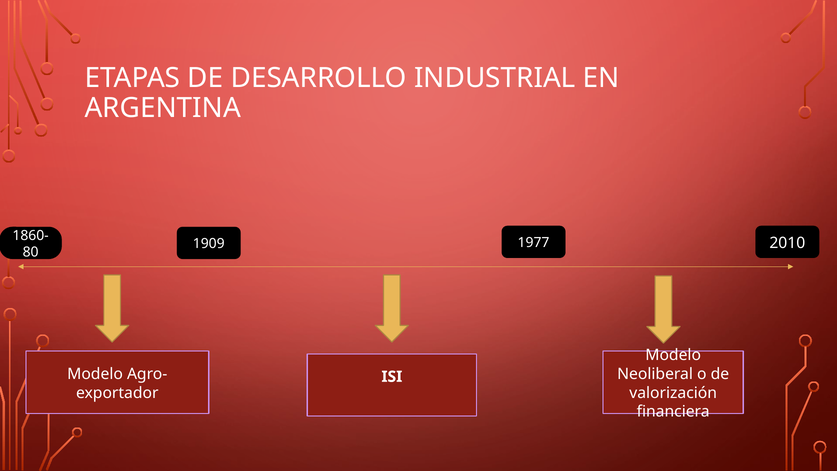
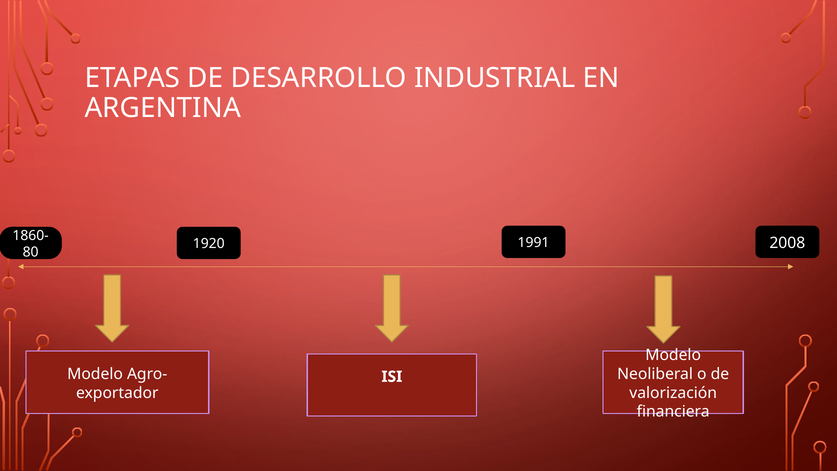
2010: 2010 -> 2008 (787, 243)
1977: 1977 -> 1991 (534, 243)
1909: 1909 -> 1920 (209, 244)
